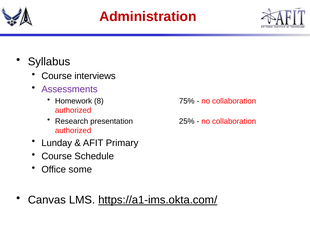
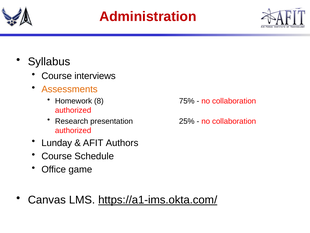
Assessments colour: purple -> orange (70, 89)
Primary: Primary -> Authors (122, 143)
some: some -> game (80, 169)
